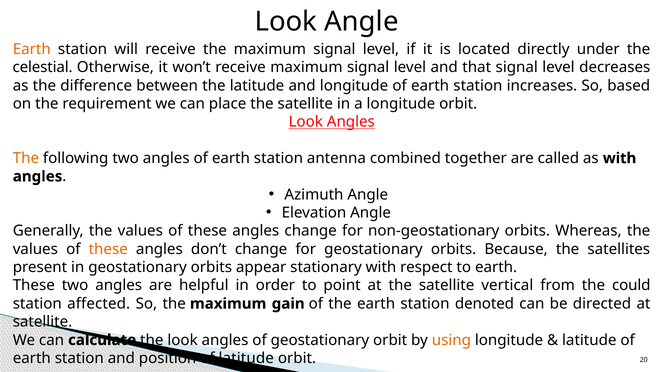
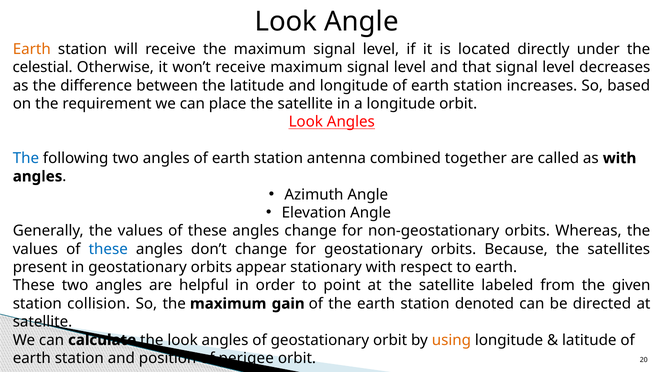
The colour: orange -> blue (26, 158)
these colour: orange -> blue (108, 249)
vertical: vertical -> labeled (507, 286)
could: could -> given (631, 286)
affected: affected -> collision (99, 304)
of latitude: latitude -> perigee (246, 359)
